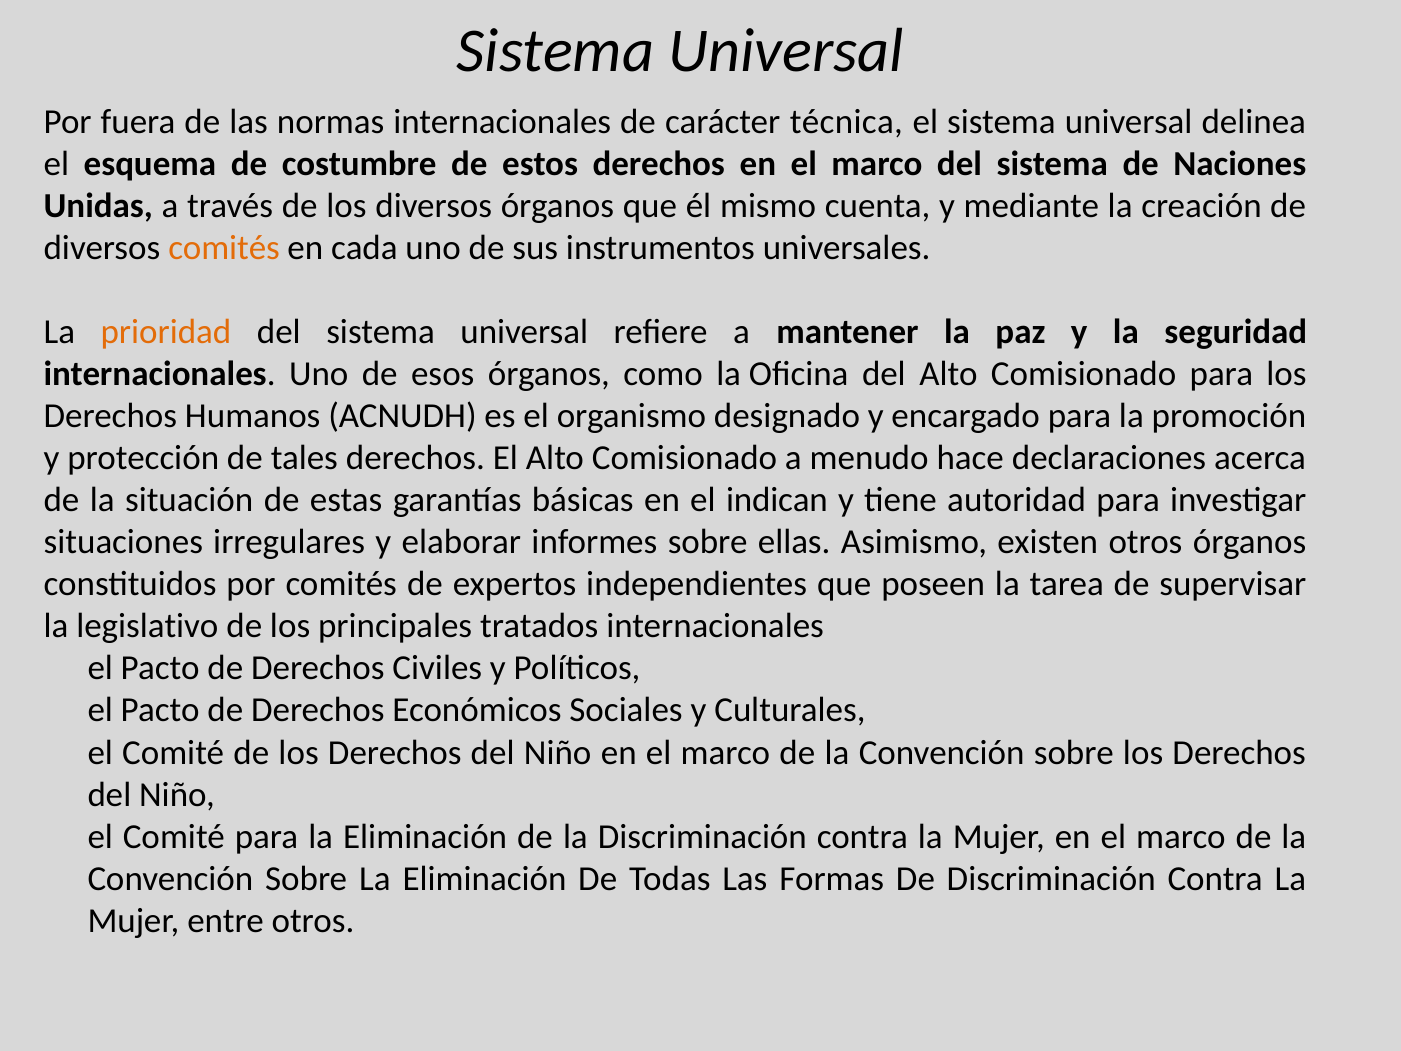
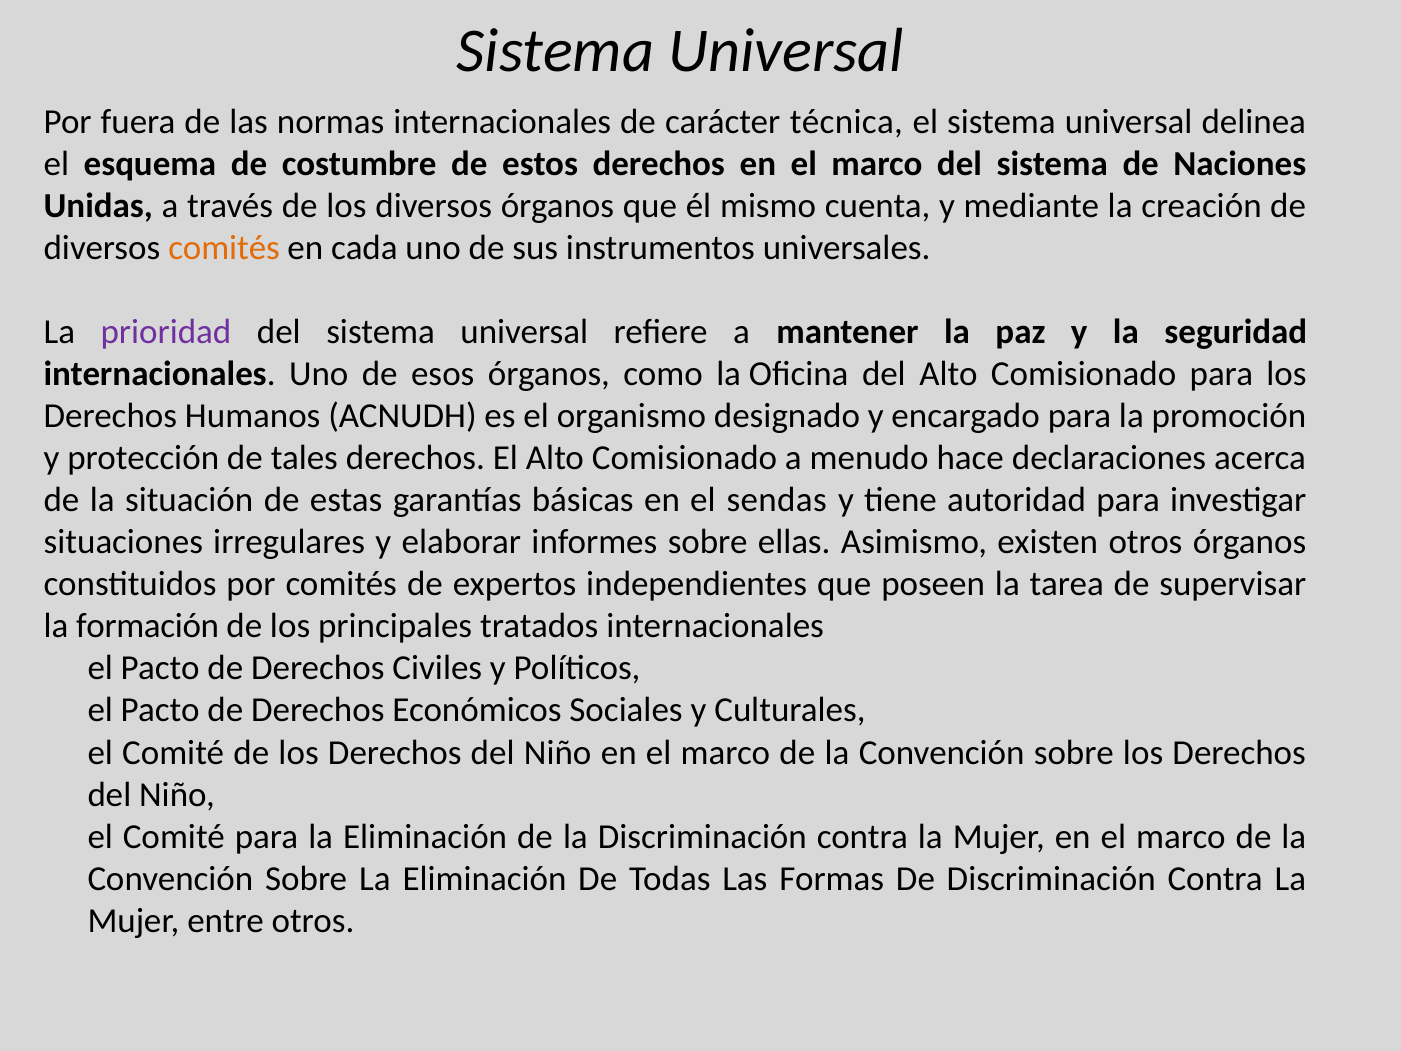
prioridad colour: orange -> purple (166, 332)
indican: indican -> sendas (777, 500)
legislativo: legislativo -> formación (148, 626)
